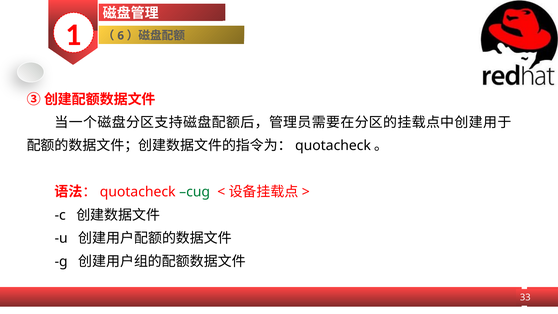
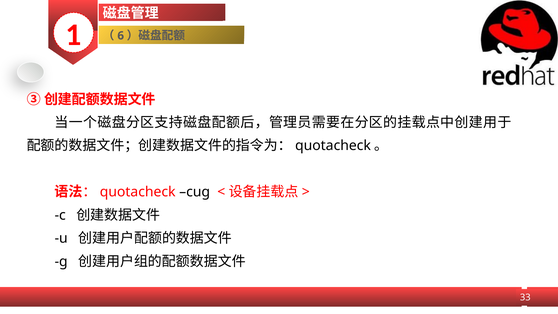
cug colour: green -> black (195, 192)
